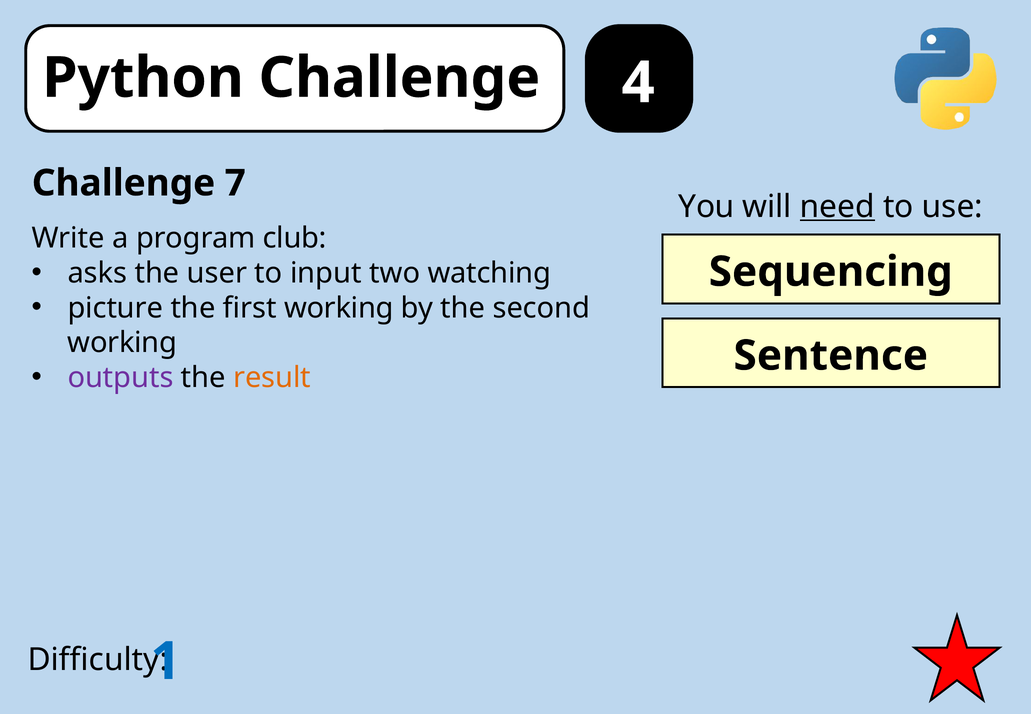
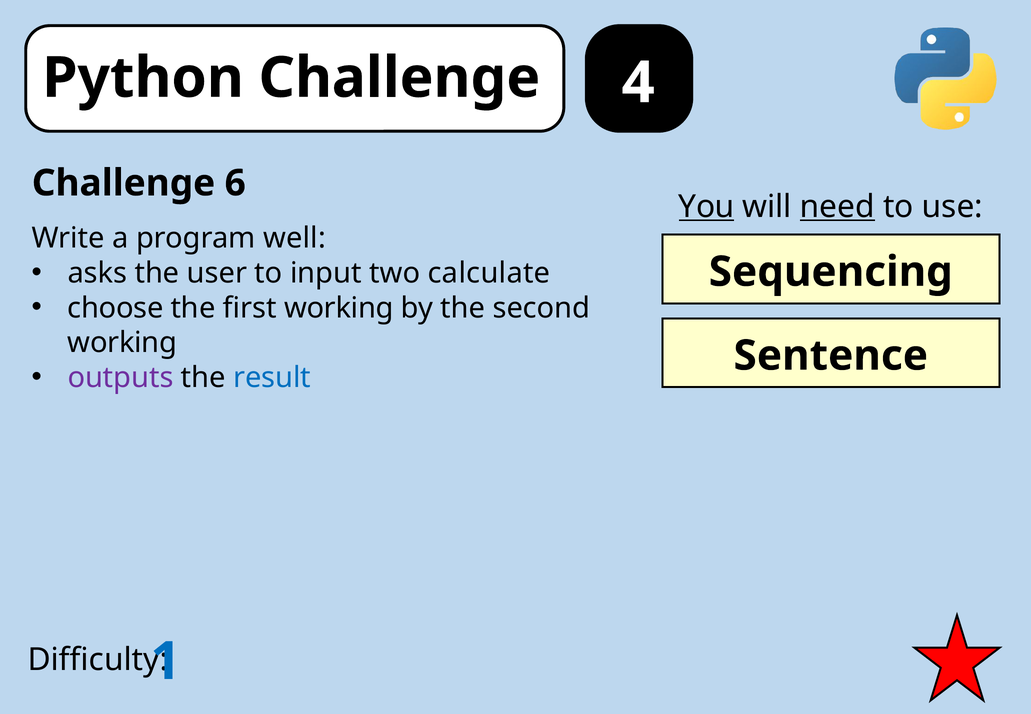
7: 7 -> 6 (235, 183)
You underline: none -> present (707, 207)
club: club -> well (294, 238)
watching: watching -> calculate (489, 273)
picture: picture -> choose (115, 308)
result colour: orange -> blue (272, 378)
